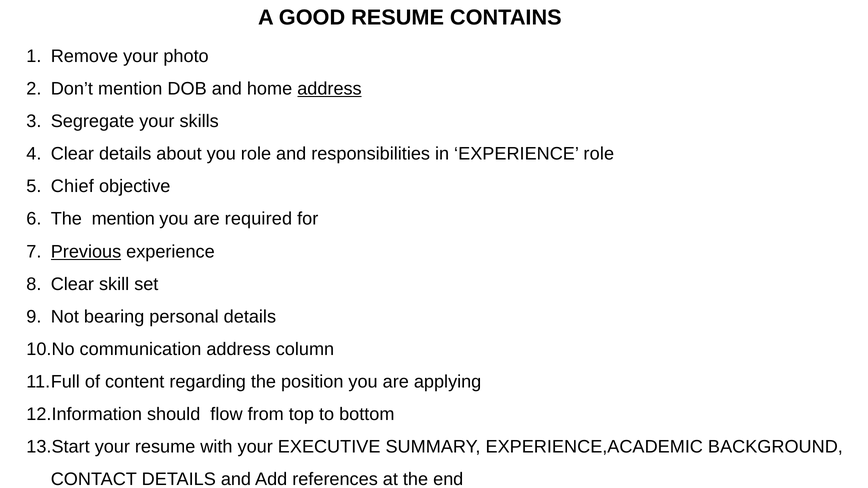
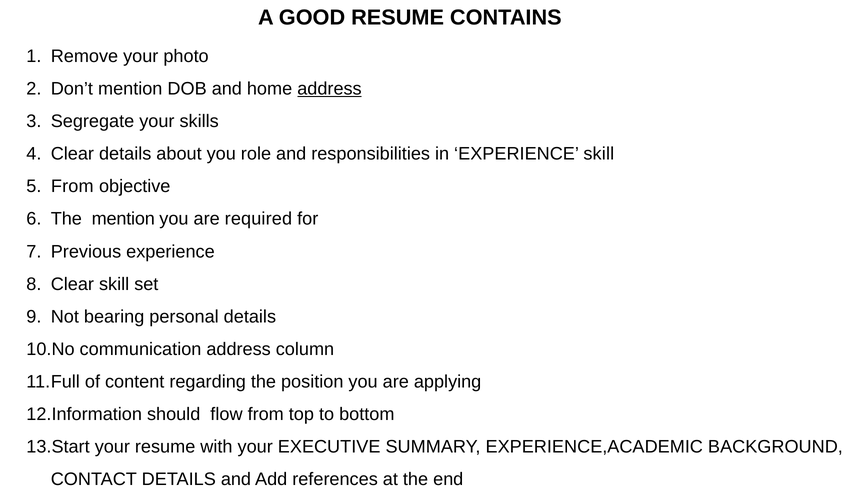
EXPERIENCE role: role -> skill (599, 154)
Chief: Chief -> From (72, 187)
Previous underline: present -> none (86, 252)
